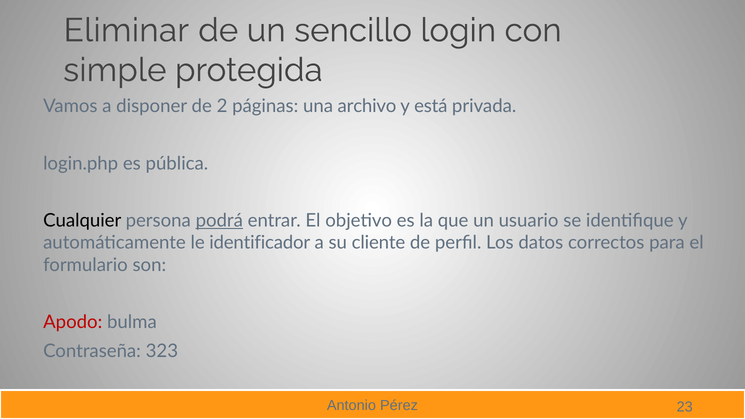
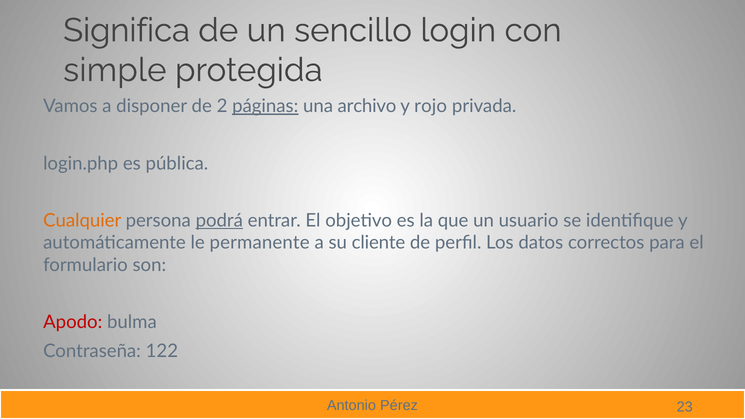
Eliminar: Eliminar -> Significa (127, 30)
páginas underline: none -> present (265, 106)
está: está -> rojo (431, 106)
Cualquier colour: black -> orange (82, 221)
identificador: identificador -> permanente (260, 243)
323: 323 -> 122 (162, 351)
